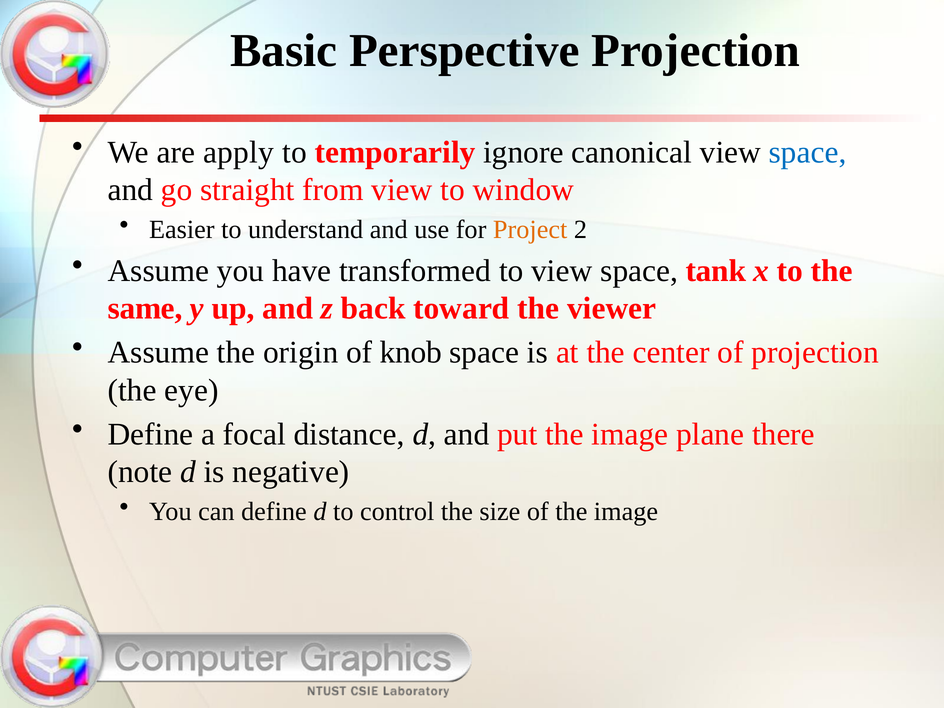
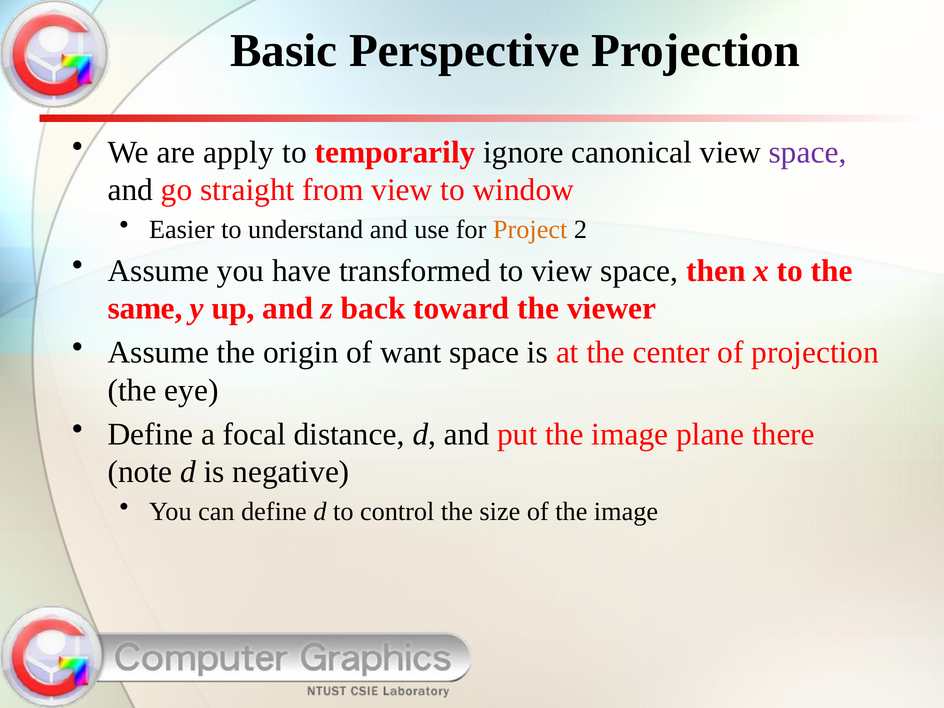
space colour: blue -> purple (808, 152)
tank: tank -> then (716, 271)
knob: knob -> want (411, 352)
